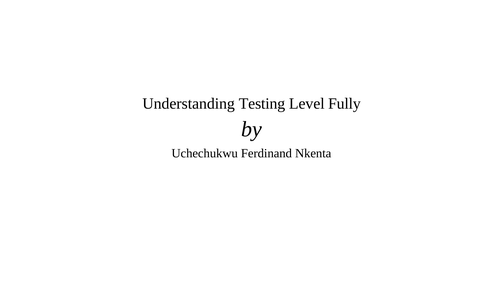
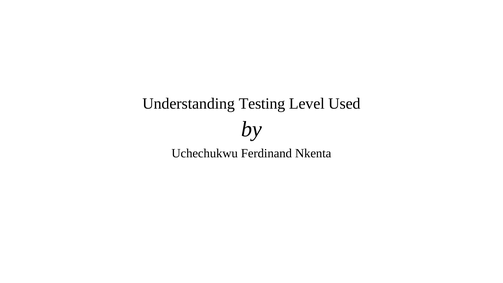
Fully: Fully -> Used (344, 104)
